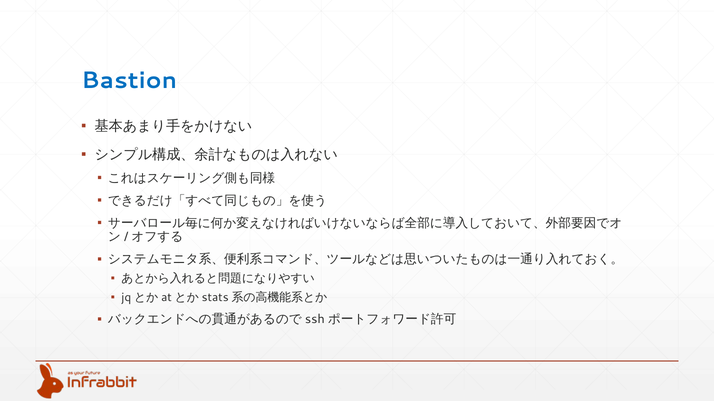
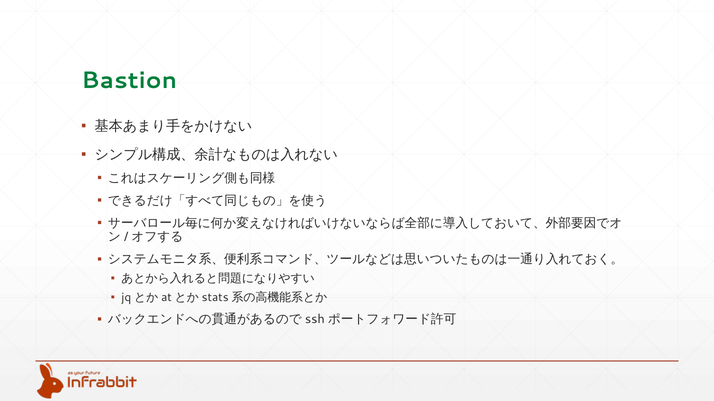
Bastion colour: blue -> green (129, 81)
